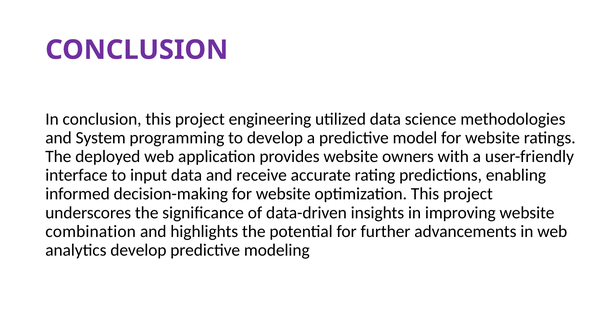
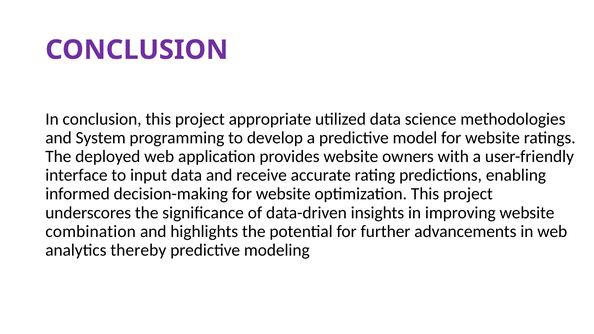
engineering: engineering -> appropriate (270, 119)
analytics develop: develop -> thereby (138, 250)
